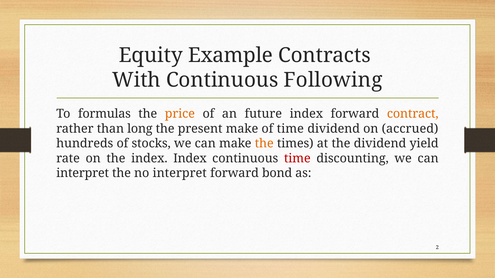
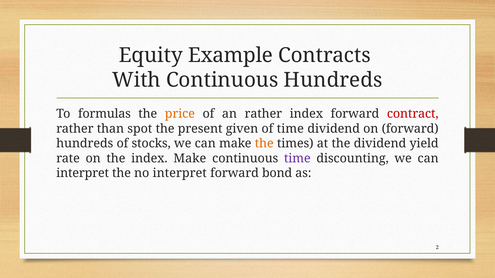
Continuous Following: Following -> Hundreds (333, 80)
an future: future -> rather (263, 114)
contract colour: orange -> red (413, 114)
long: long -> spot (140, 129)
present make: make -> given (242, 129)
on accrued: accrued -> forward (410, 129)
index Index: Index -> Make (190, 159)
time colour: red -> purple (297, 159)
